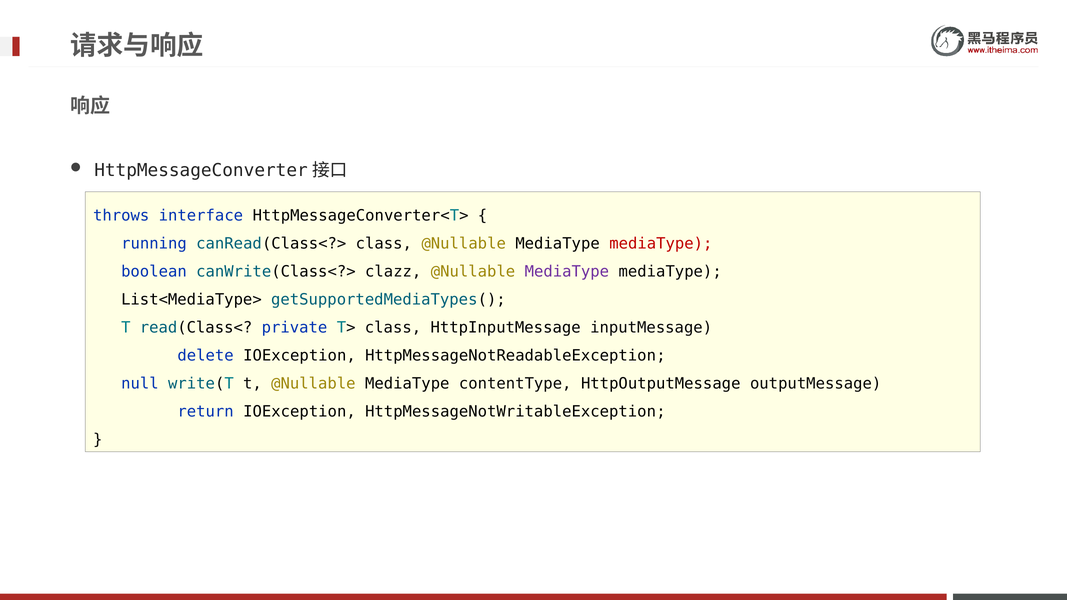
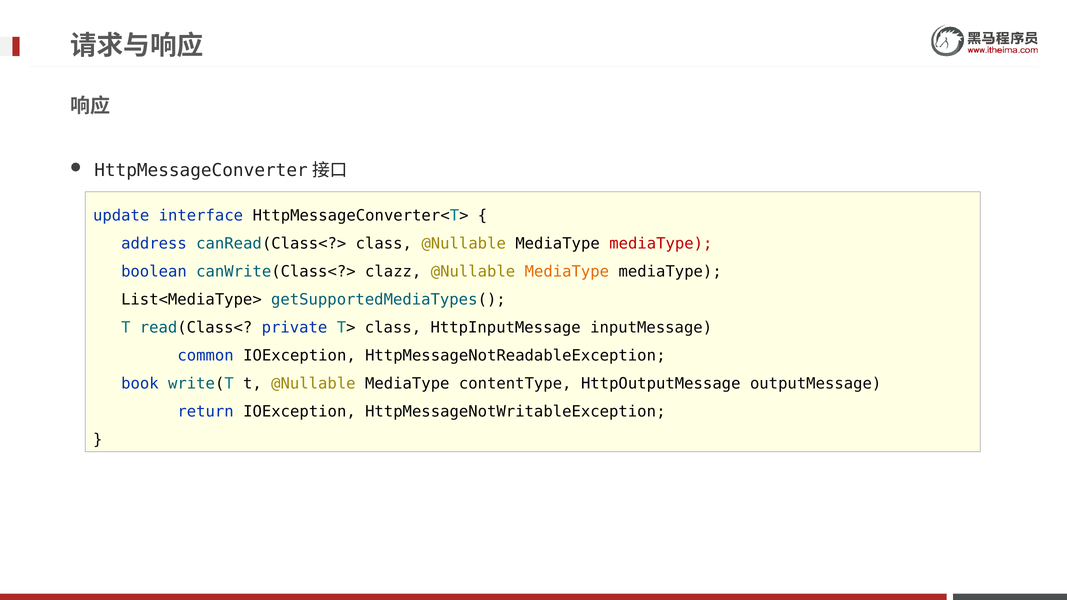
throws: throws -> update (121, 216)
running: running -> address (154, 244)
MediaType colour: purple -> orange (567, 272)
delete: delete -> common (206, 356)
null: null -> book (140, 384)
